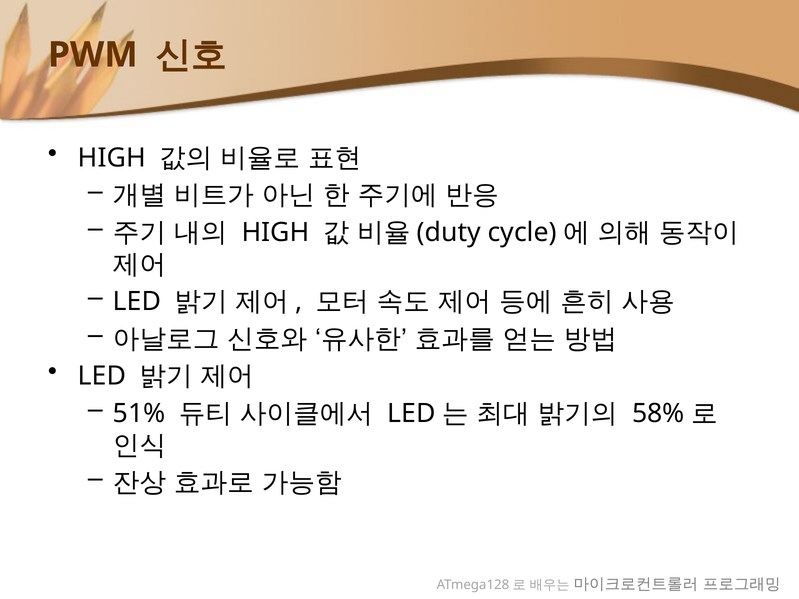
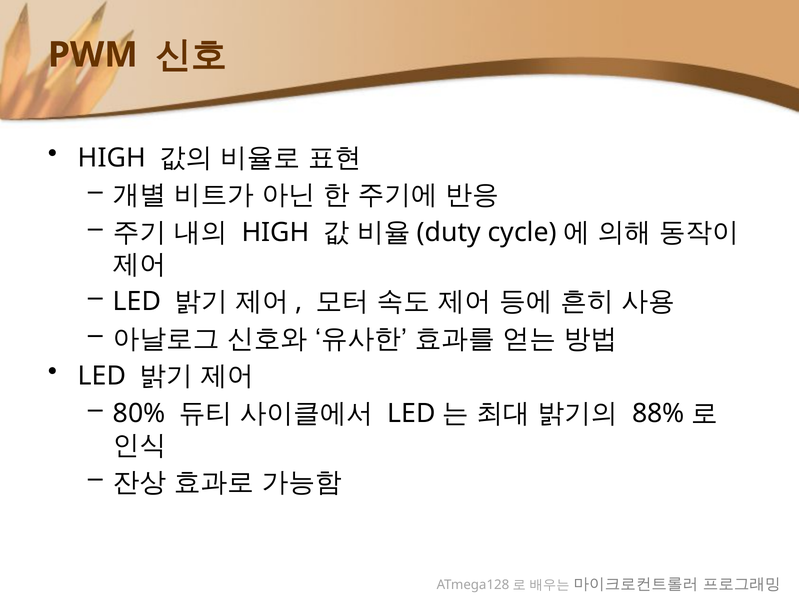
51%: 51% -> 80% (139, 413)
58%: 58% -> 88% (658, 413)
